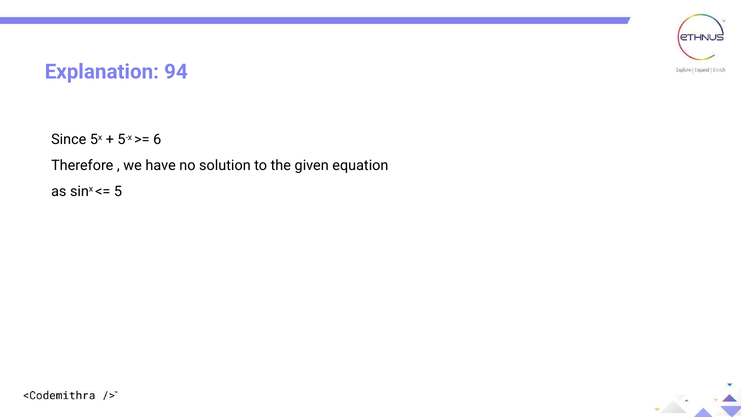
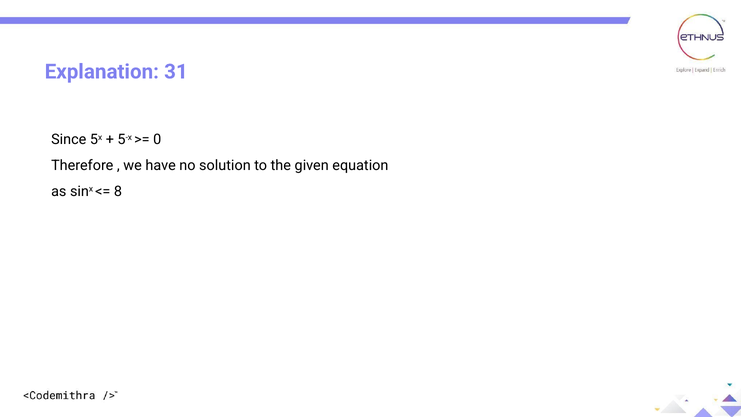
94: 94 -> 31 (176, 72)
6: 6 -> 0 (157, 140)
5: 5 -> 8 (118, 191)
